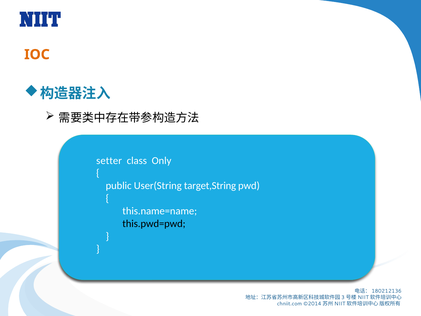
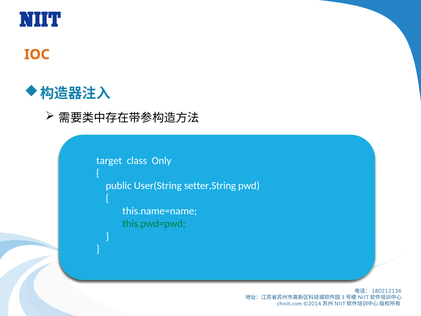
setter: setter -> target (109, 160)
target,String: target,String -> setter,String (210, 186)
this.pwd=pwd colour: black -> green (154, 224)
